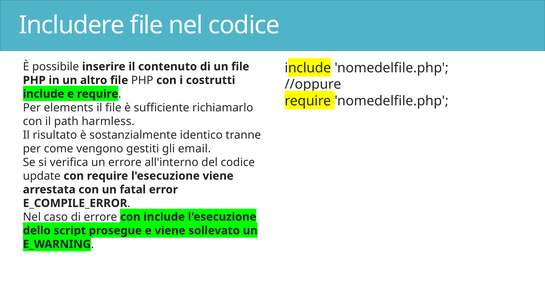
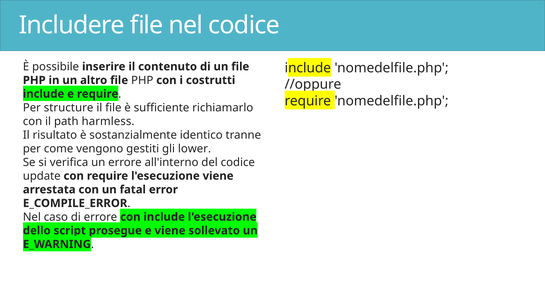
elements: elements -> structure (69, 107)
email: email -> lower (195, 148)
